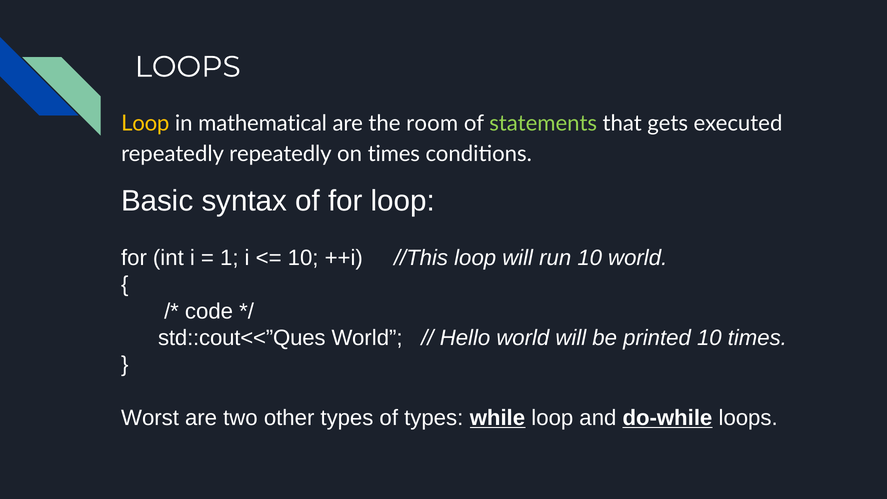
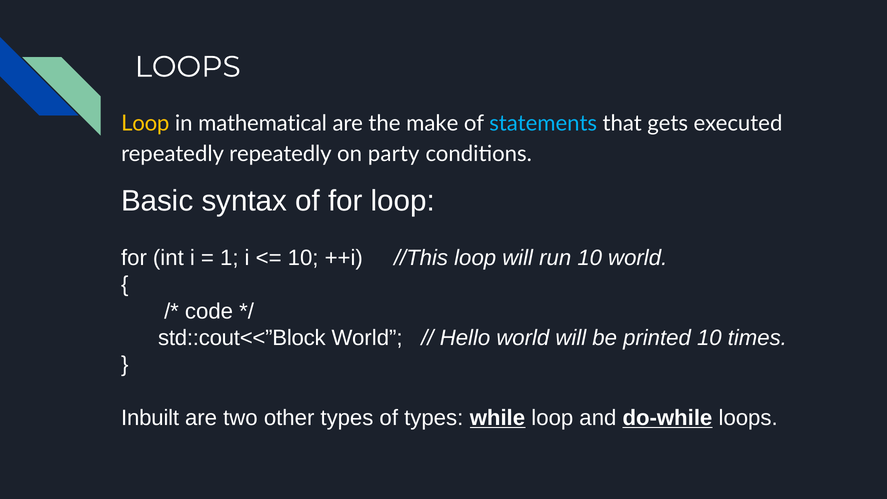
room: room -> make (432, 123)
statements colour: light green -> light blue (543, 123)
on times: times -> party (394, 154)
std::cout<<”Ques: std::cout<<”Ques -> std::cout<<”Block (242, 338)
Worst: Worst -> Inbuilt (150, 418)
